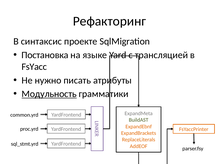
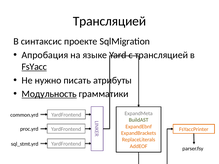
Рефакторинг: Рефакторинг -> Трансляцией (109, 21)
Постановка: Постановка -> Апробация (45, 55)
FsYacc underline: none -> present (34, 67)
